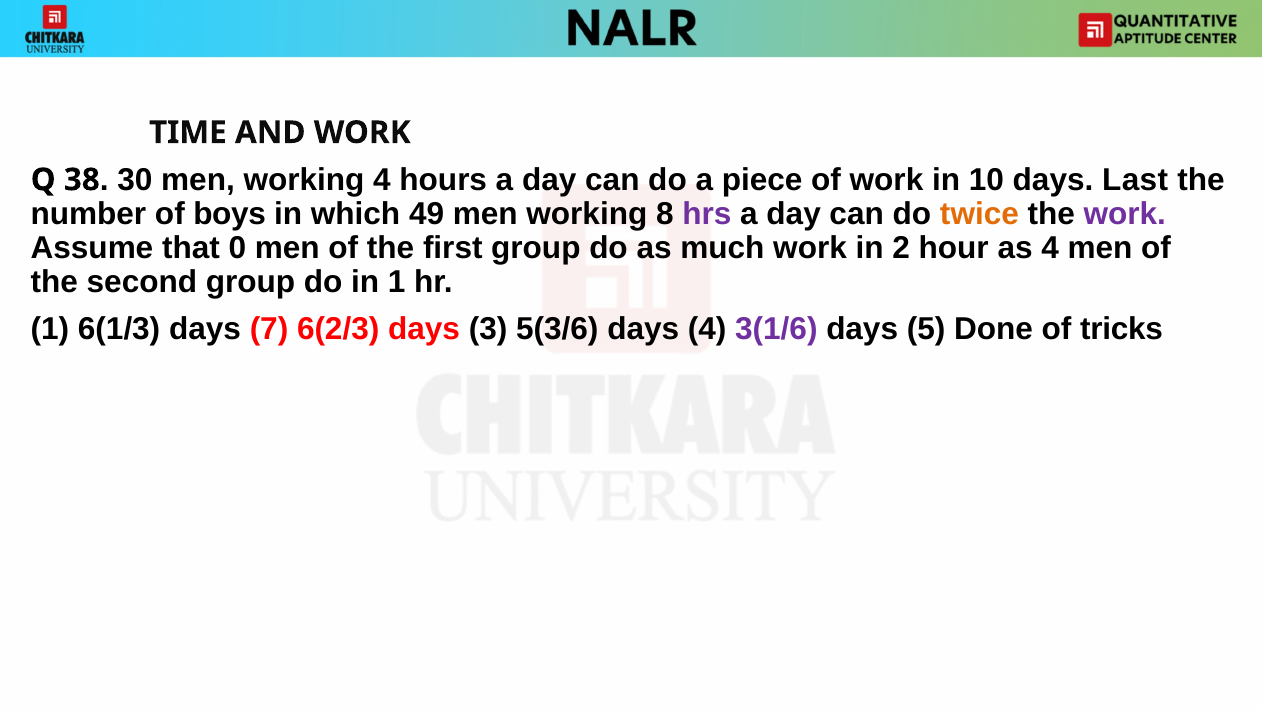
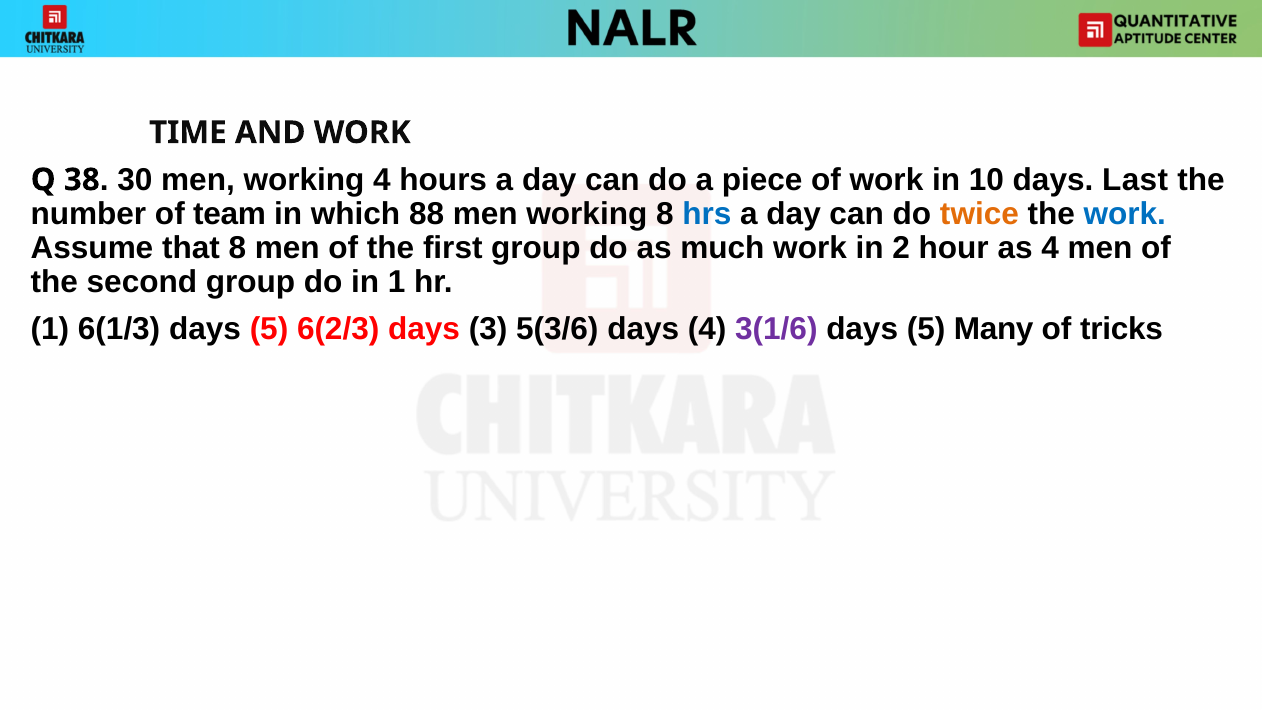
boys: boys -> team (230, 214)
49: 49 -> 88 (427, 214)
hrs colour: purple -> blue (707, 214)
work colour: purple -> blue (1125, 214)
that 0: 0 -> 8 (237, 248)
6(1/3 days 7: 7 -> 5 (269, 329)
Done: Done -> Many (994, 329)
